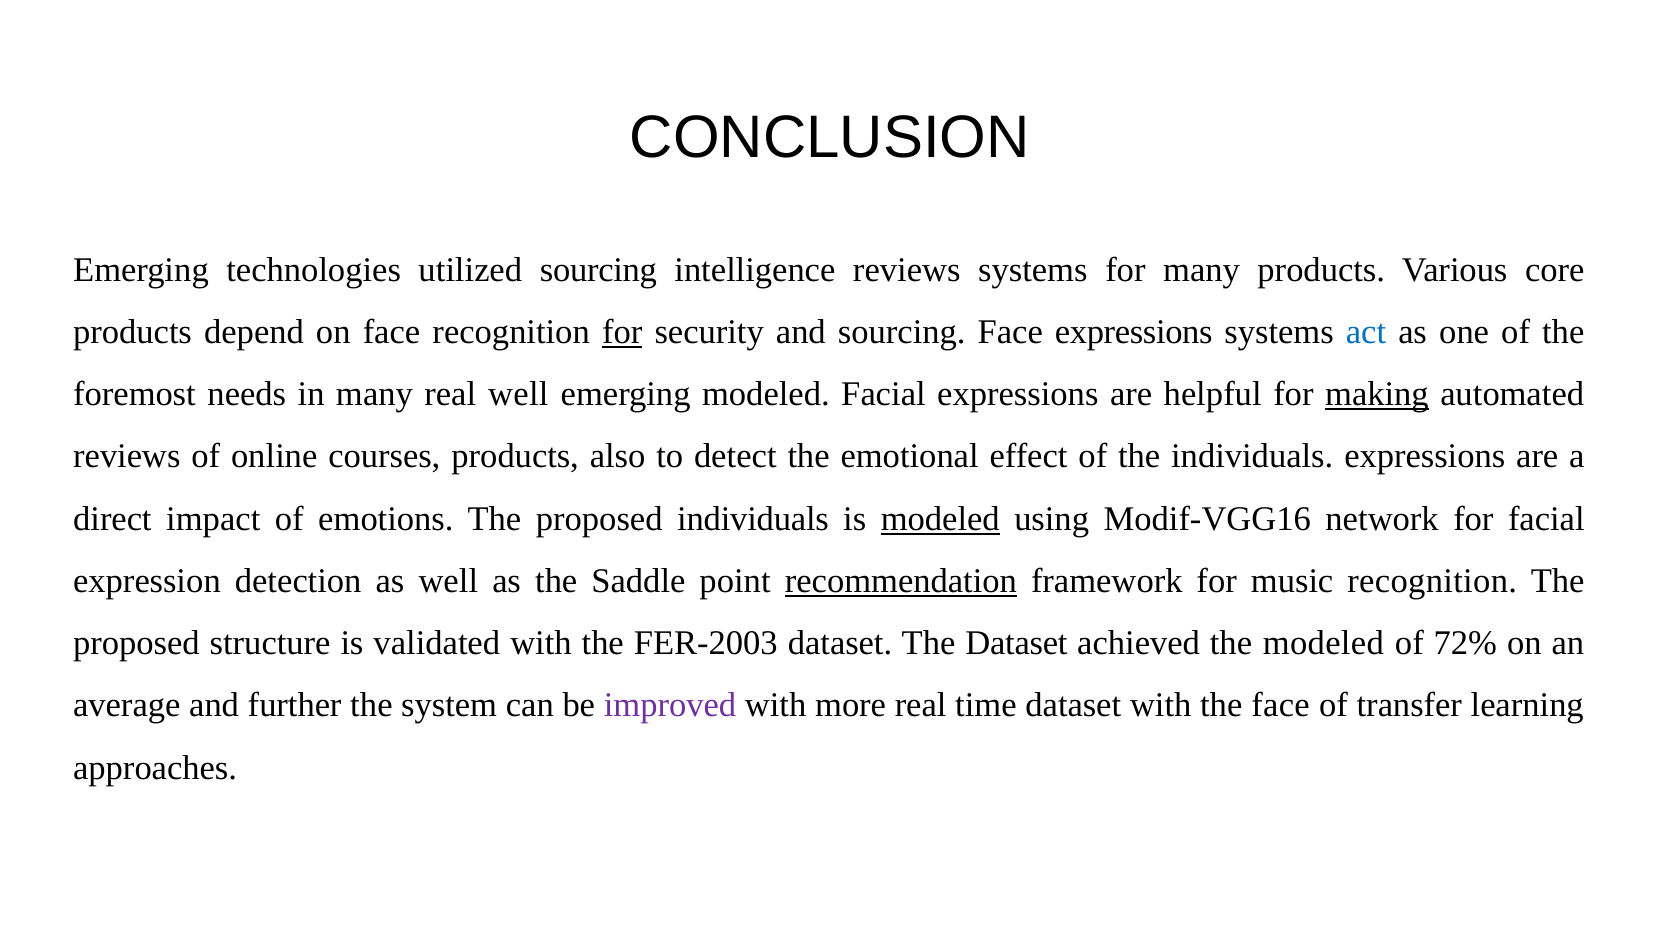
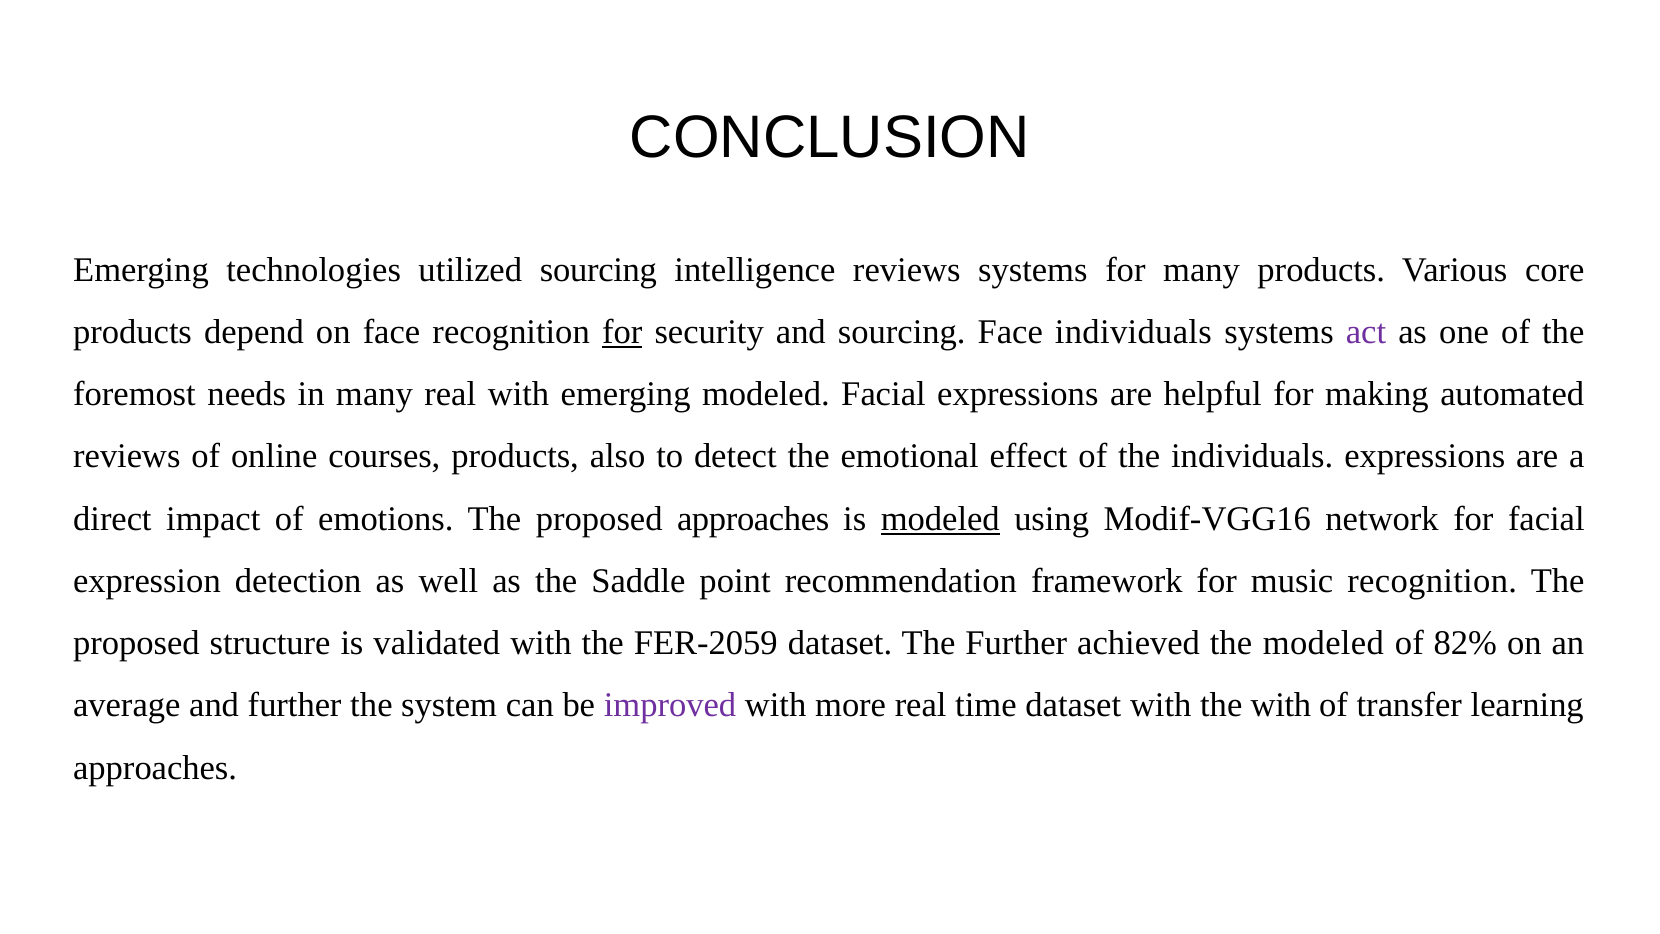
Face expressions: expressions -> individuals (1133, 332)
act colour: blue -> purple (1366, 332)
real well: well -> with (518, 394)
making underline: present -> none (1377, 394)
proposed individuals: individuals -> approaches (753, 519)
recommendation underline: present -> none (901, 581)
FER-2003: FER-2003 -> FER-2059 (706, 643)
The Dataset: Dataset -> Further (1016, 643)
72%: 72% -> 82% (1465, 643)
the face: face -> with (1281, 705)
